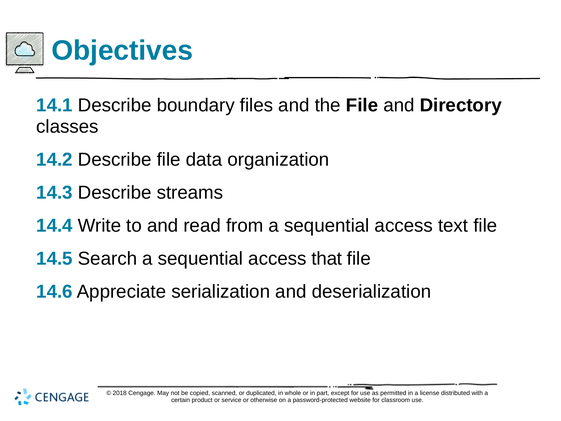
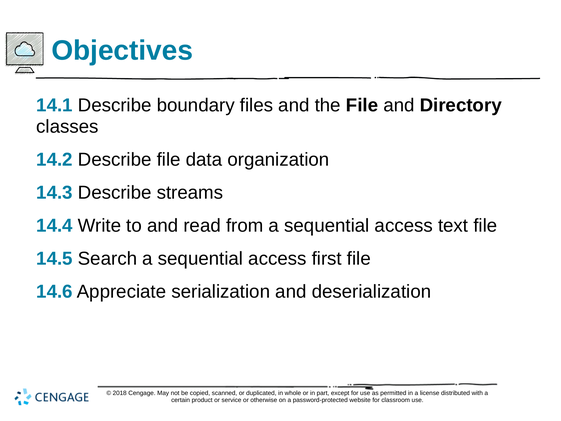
that: that -> first (327, 259)
